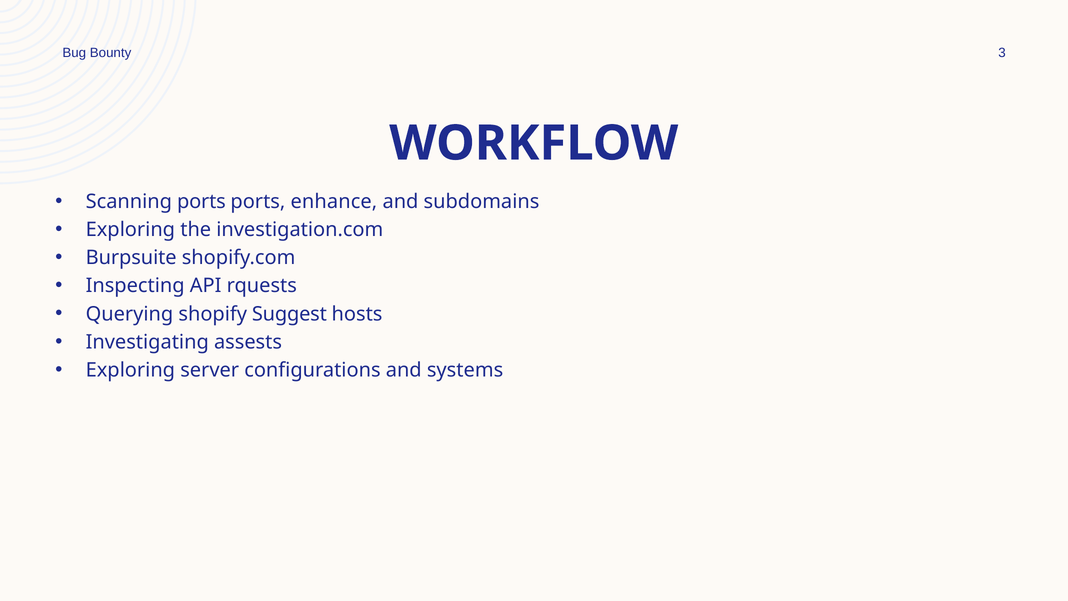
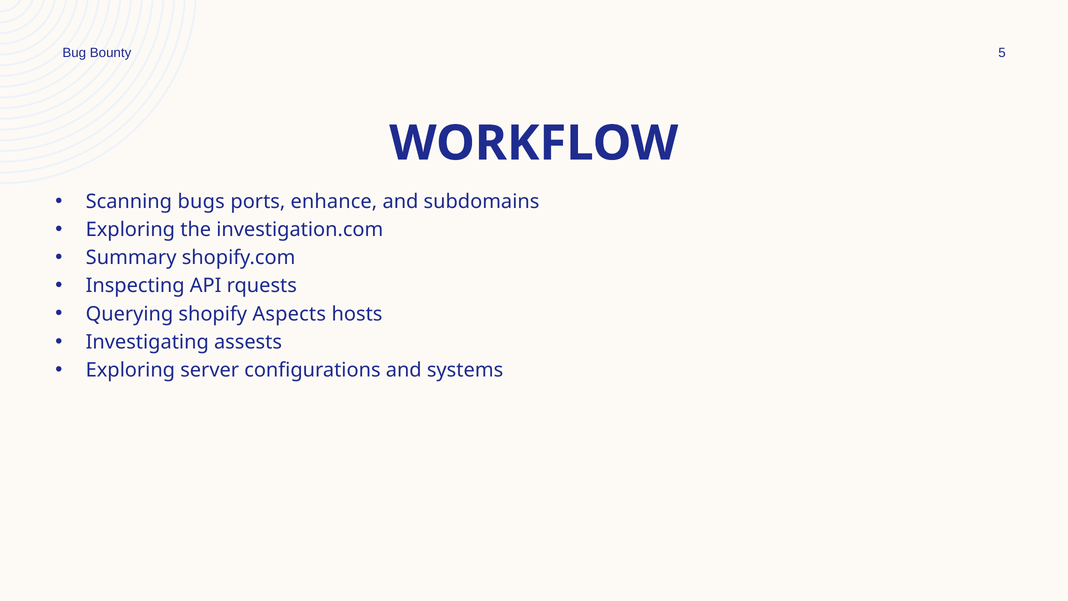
3: 3 -> 5 (1002, 53)
Scanning ports: ports -> bugs (201, 202)
Burpsuite: Burpsuite -> Summary (131, 258)
Suggest: Suggest -> Aspects (289, 314)
